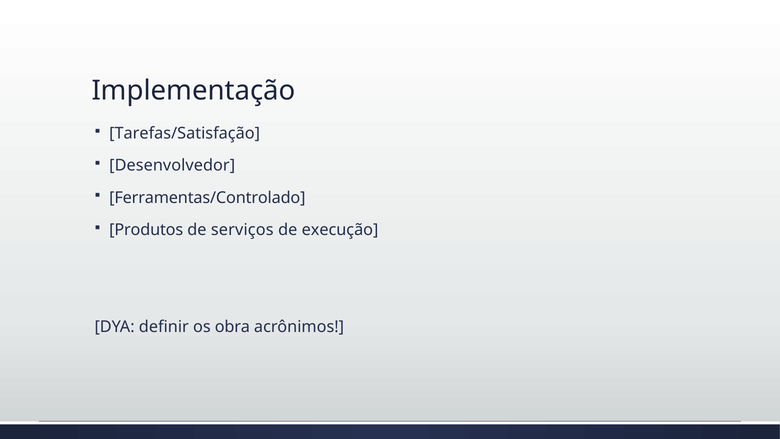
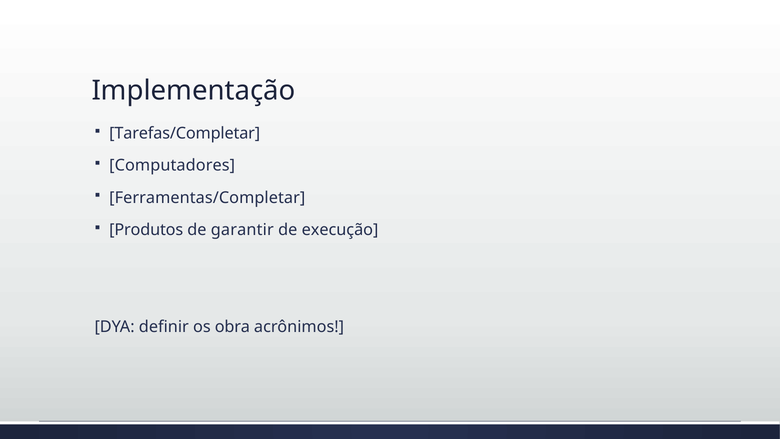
Tarefas/Satisfação: Tarefas/Satisfação -> Tarefas/Completar (185, 133)
Desenvolvedor: Desenvolvedor -> Computadores (172, 166)
Ferramentas/Controlado: Ferramentas/Controlado -> Ferramentas/Completar (207, 198)
serviços: serviços -> garantir (242, 230)
